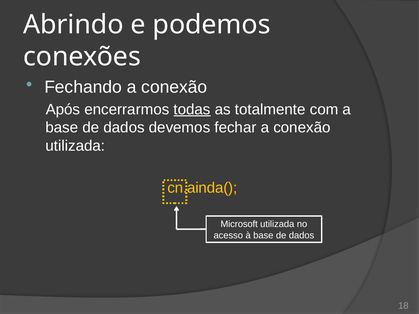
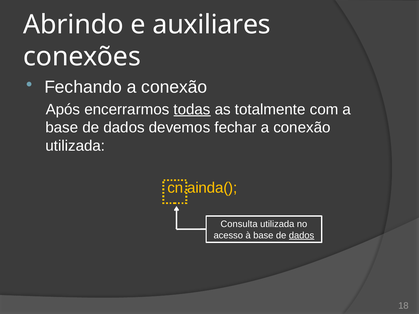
podemos: podemos -> auxiliares (212, 25)
Microsoft: Microsoft -> Consulta (239, 224)
dados underline: none -> present (302, 236)
